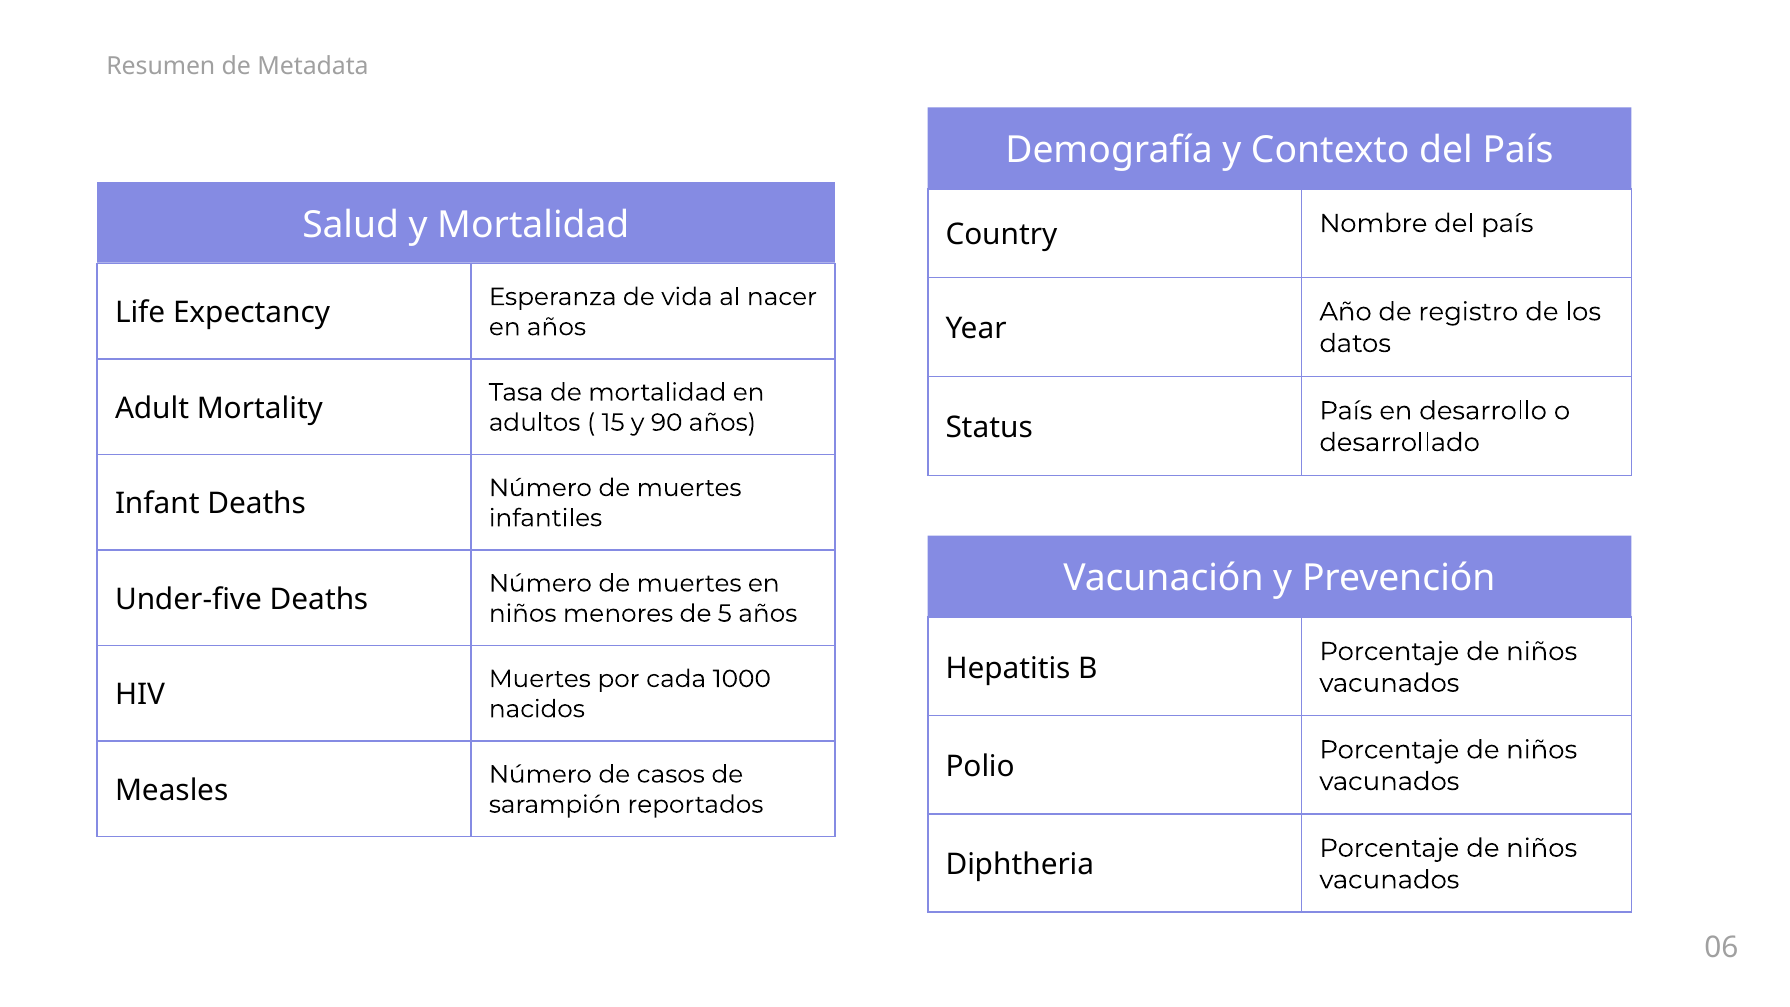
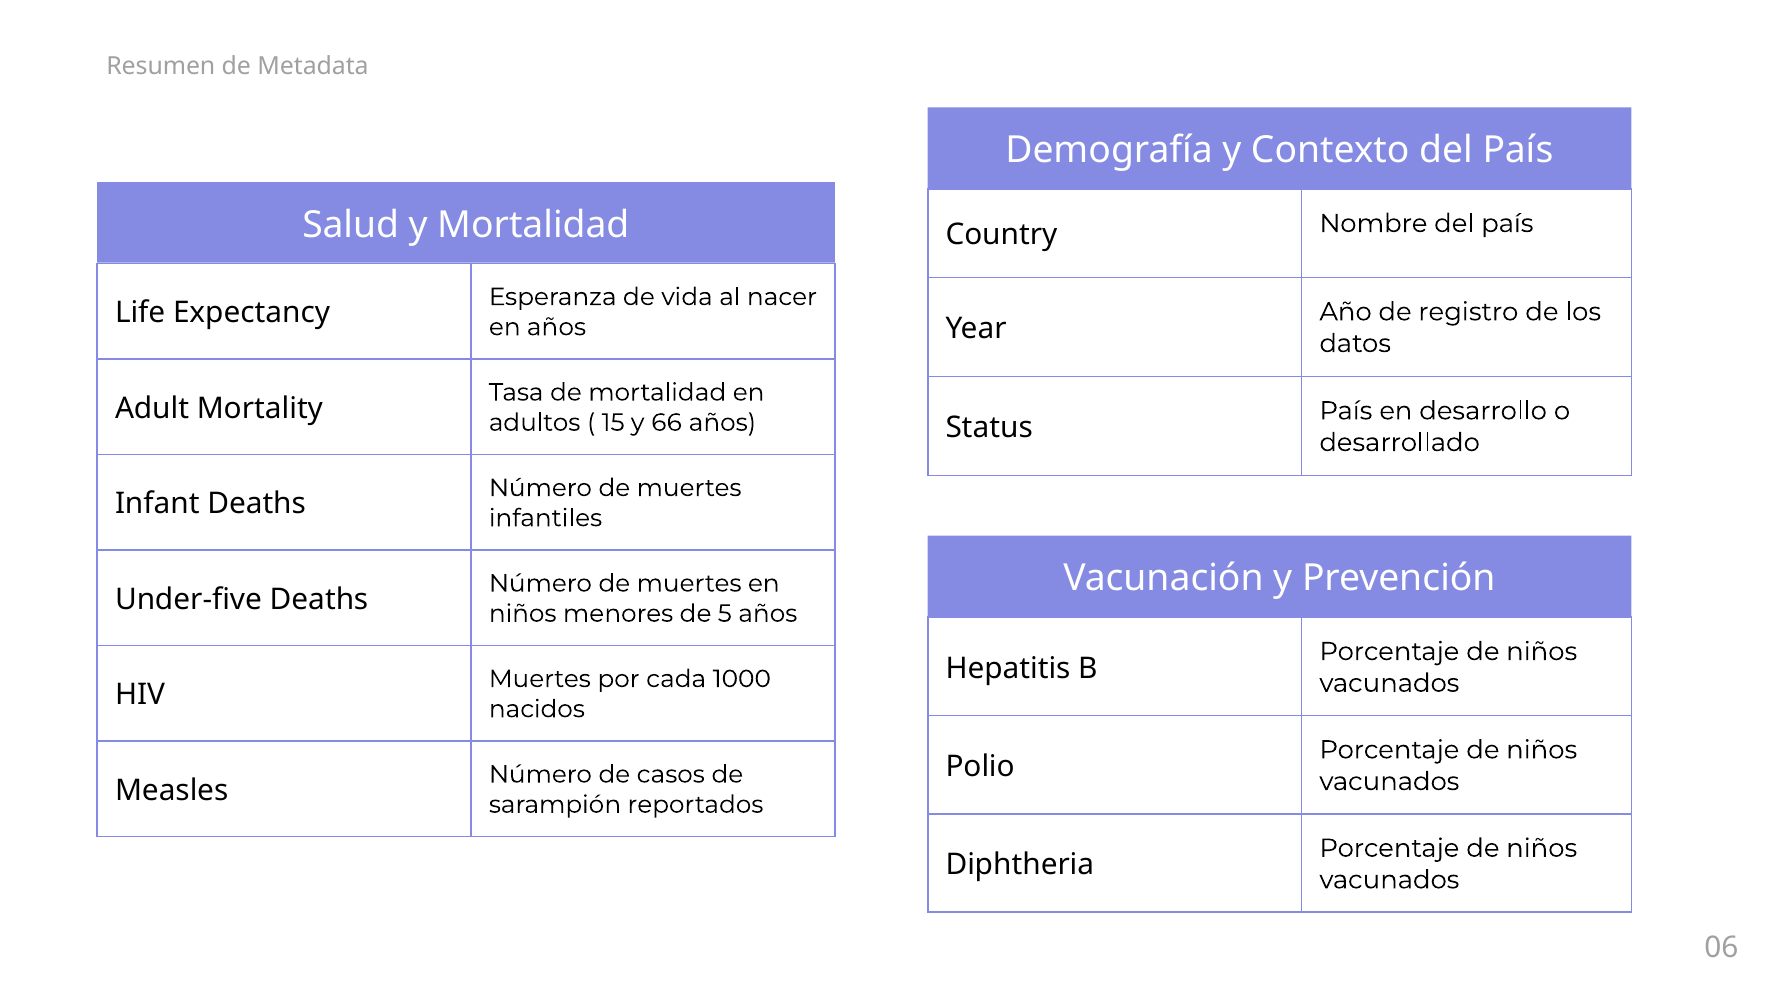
90: 90 -> 66 (667, 423)
